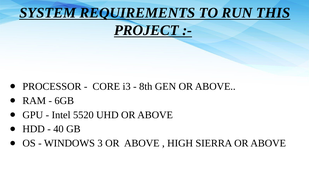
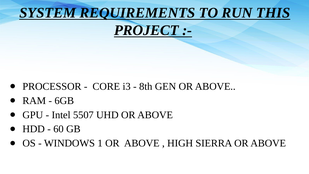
5520: 5520 -> 5507 (83, 115)
40: 40 -> 60 (58, 129)
3: 3 -> 1 (100, 143)
